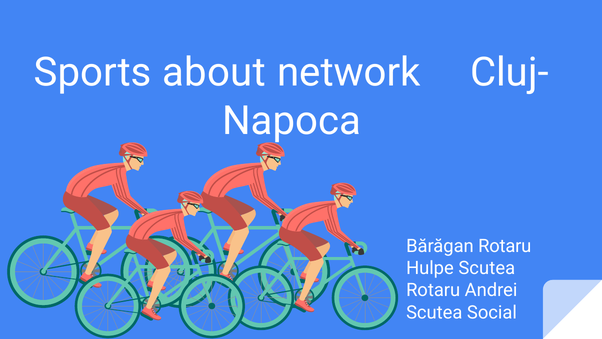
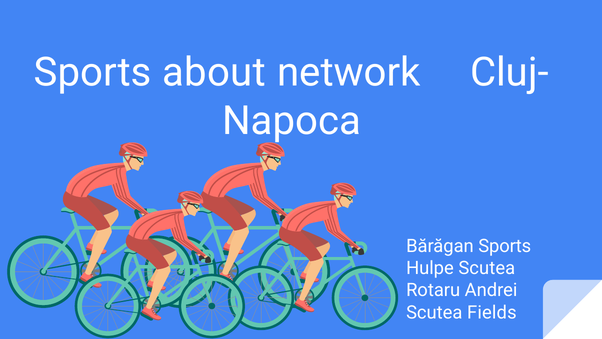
Bărăgan Rotaru: Rotaru -> Sports (505, 246)
Social: Social -> Fields (492, 312)
